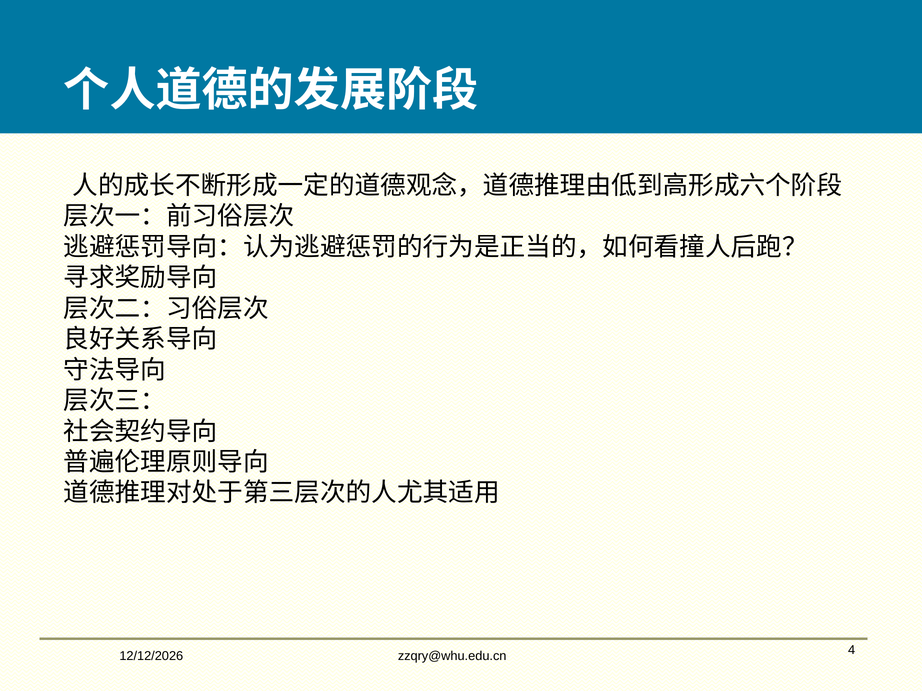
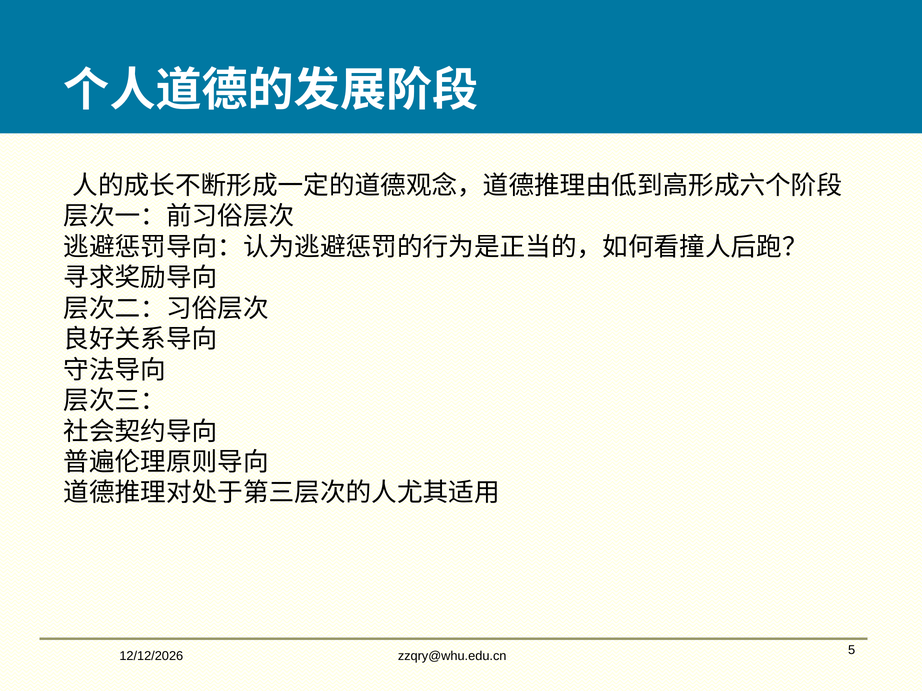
4: 4 -> 5 (852, 651)
